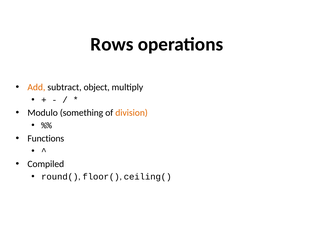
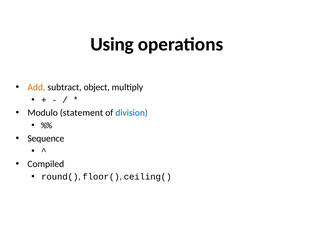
Rows: Rows -> Using (112, 44)
something: something -> statement (81, 113)
division colour: orange -> blue (132, 113)
Functions: Functions -> Sequence (46, 139)
